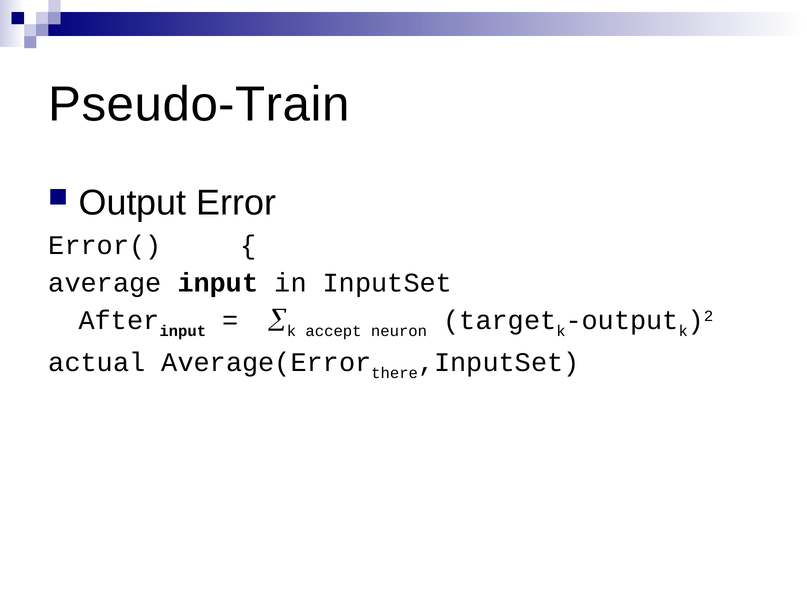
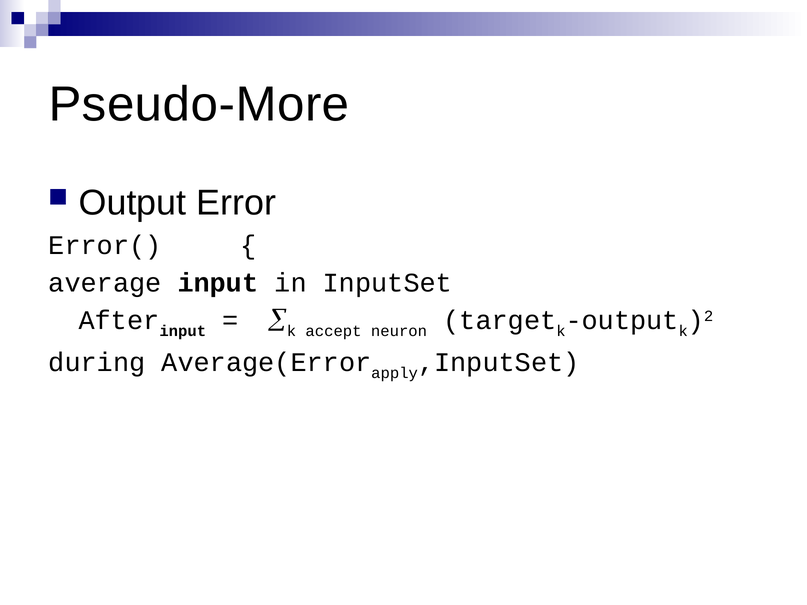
Pseudo-Train: Pseudo-Train -> Pseudo-More (199, 104)
actual: actual -> during (97, 363)
there: there -> apply (395, 373)
